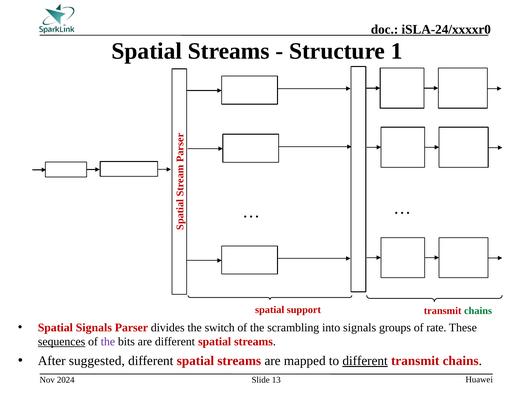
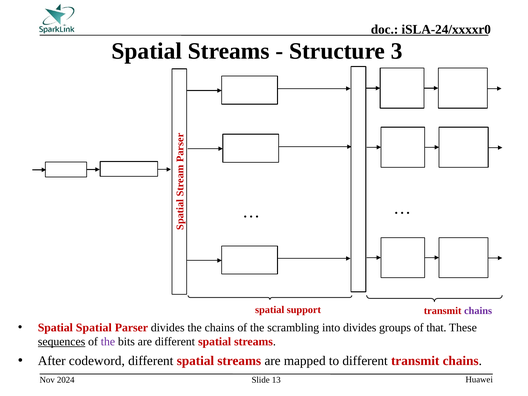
Structure 1: 1 -> 3 (397, 51)
chains colour: green -> purple (478, 311)
Spatial Signals: Signals -> Spatial (94, 328)
the switch: switch -> chains (220, 328)
into signals: signals -> divides (360, 328)
rate: rate -> that (436, 328)
After suggested: suggested -> codeword (97, 361)
different underline: present -> none (365, 361)
